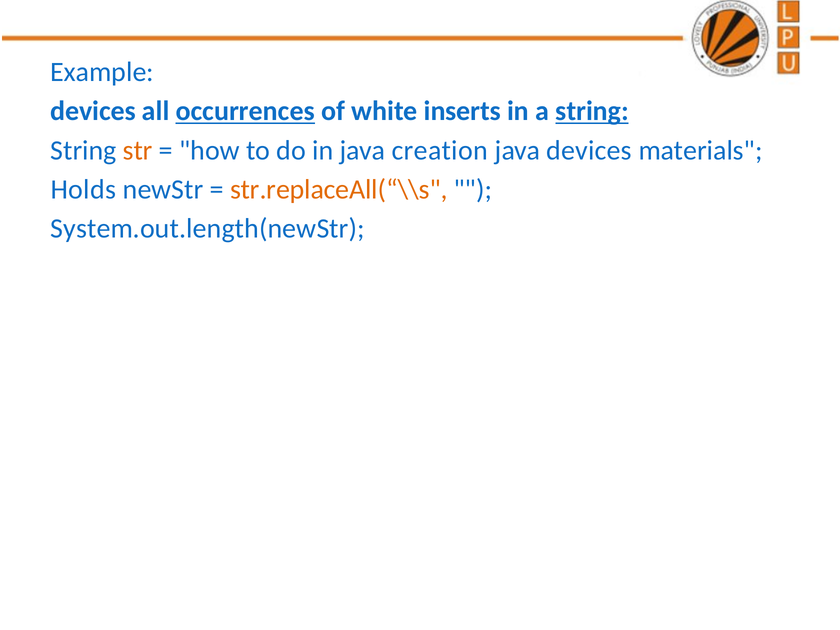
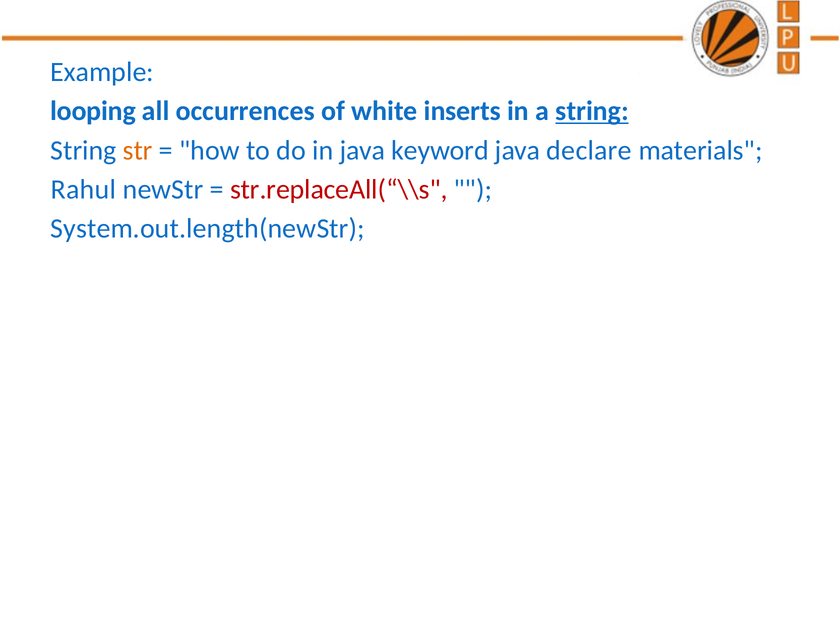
devices: devices -> looping (93, 111)
occurrences underline: present -> none (245, 111)
creation: creation -> keyword (440, 150)
java devices: devices -> declare (589, 150)
Holds: Holds -> Rahul (83, 190)
str.replaceAll(“\\s colour: orange -> red (339, 190)
